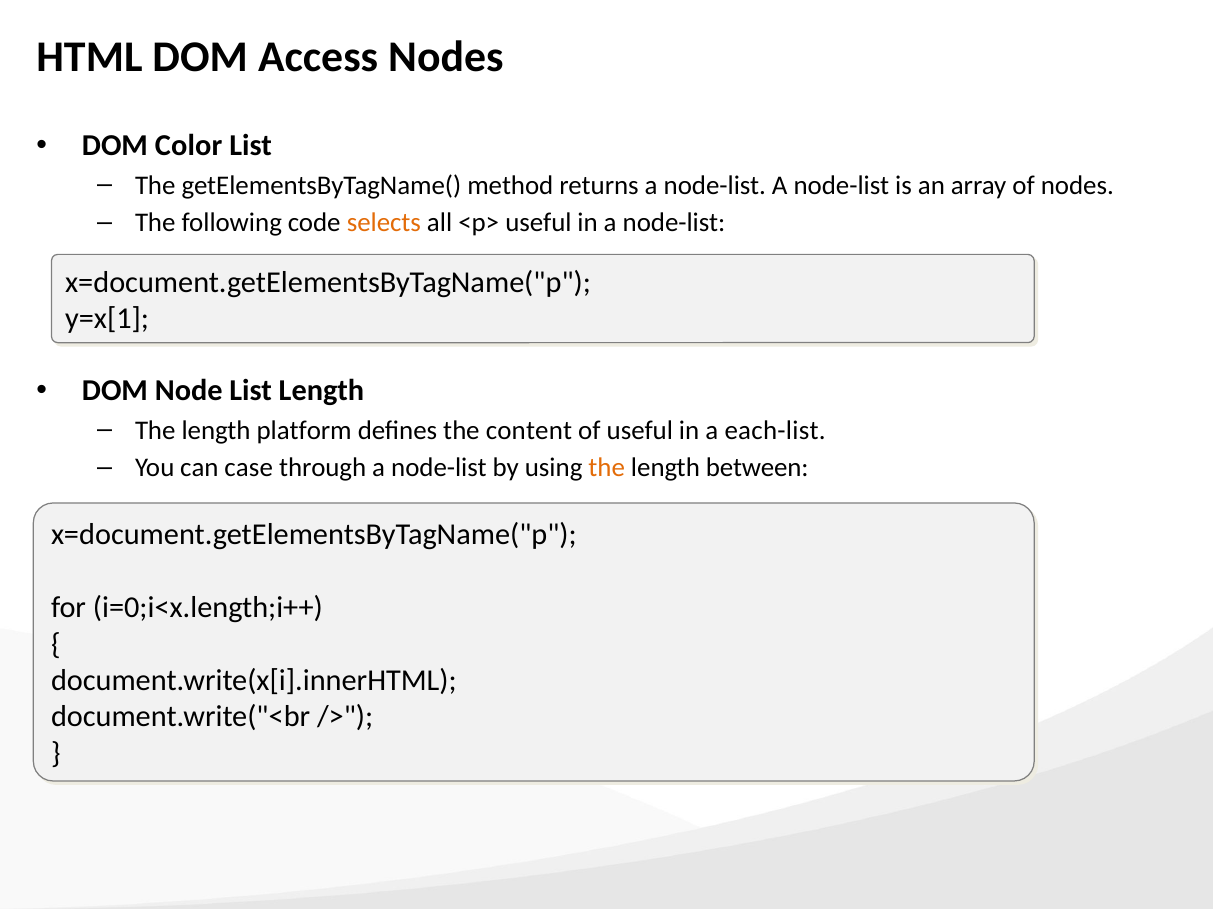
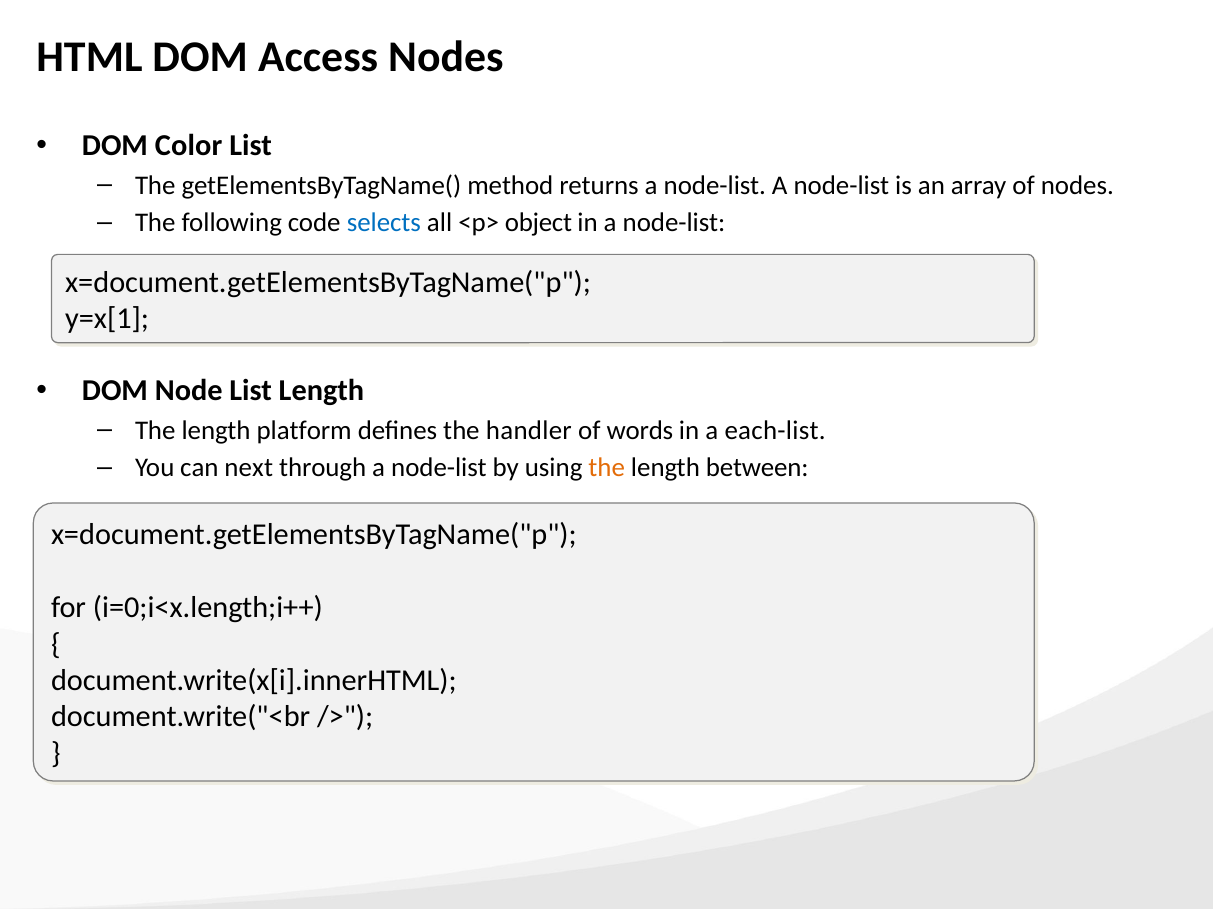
selects colour: orange -> blue (384, 223)
<p> useful: useful -> object (538, 223)
content: content -> handler (529, 431)
of useful: useful -> words (640, 431)
case: case -> next (249, 468)
